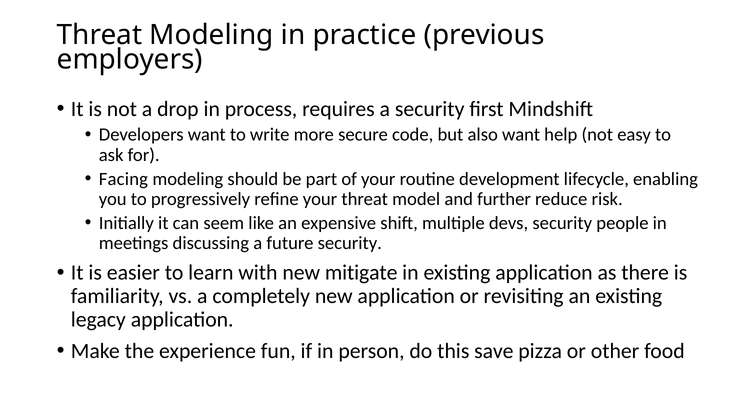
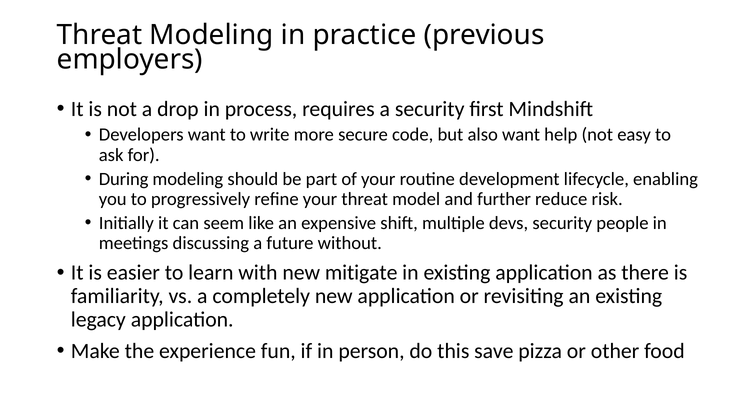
Facing: Facing -> During (124, 179)
future security: security -> without (350, 243)
